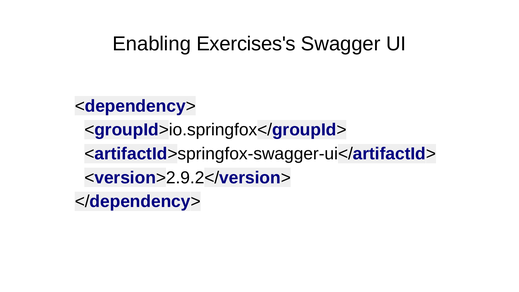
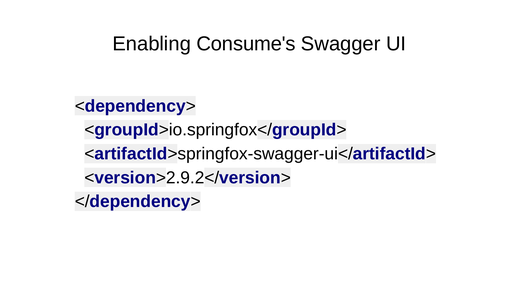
Exercises's: Exercises's -> Consume's (246, 44)
